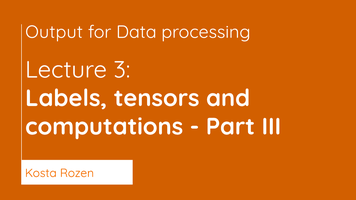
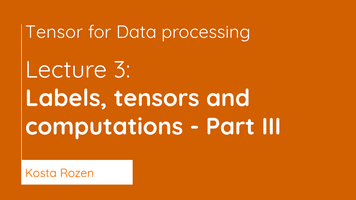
Output: Output -> Tensor (54, 32)
